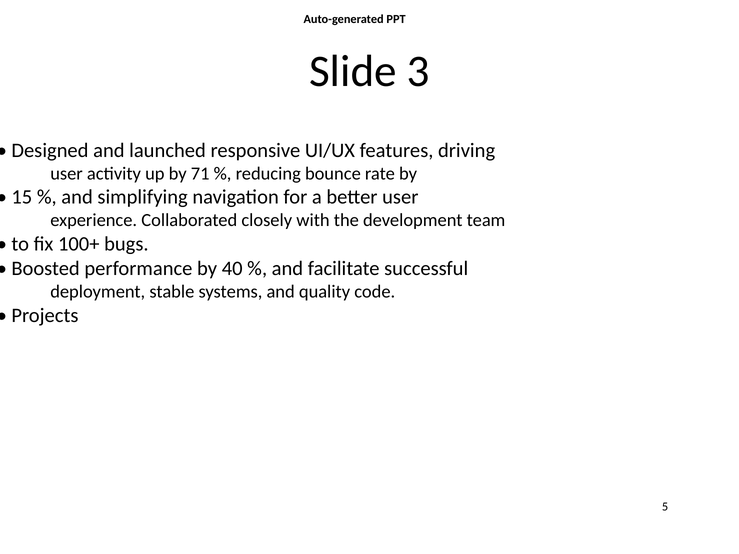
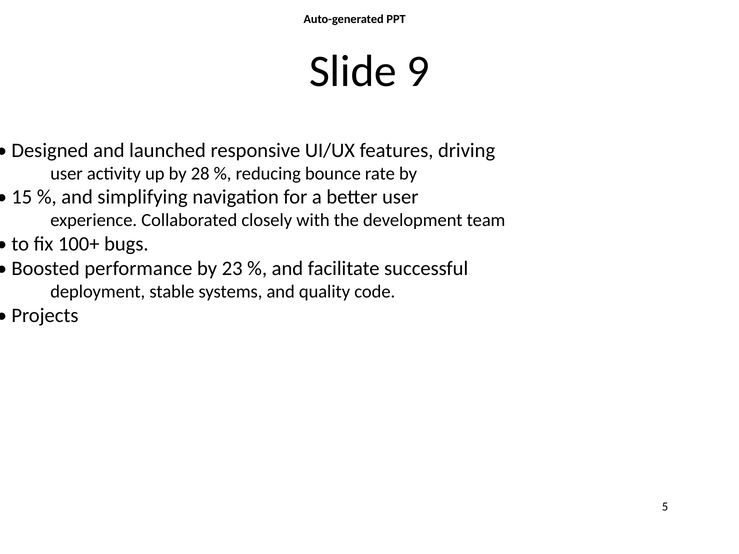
3: 3 -> 9 (418, 72)
71: 71 -> 28 (200, 174)
40: 40 -> 23 (232, 269)
